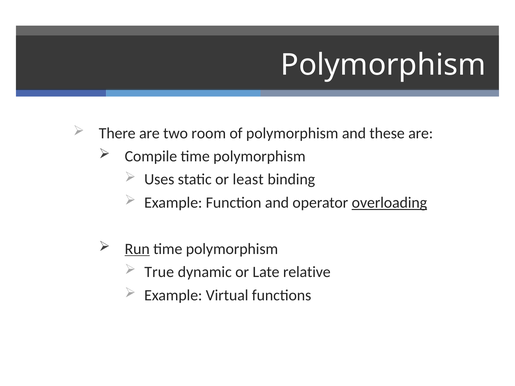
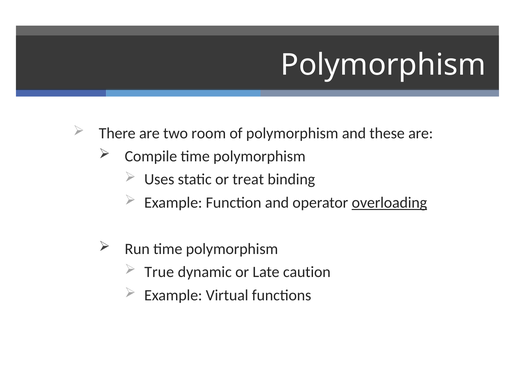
least: least -> treat (248, 180)
Run underline: present -> none (137, 249)
relative: relative -> caution (307, 272)
